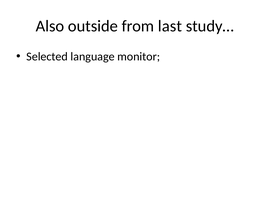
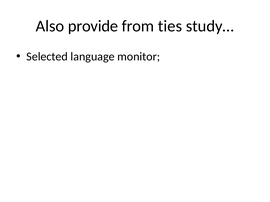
outside: outside -> provide (93, 26)
last: last -> ties (170, 26)
